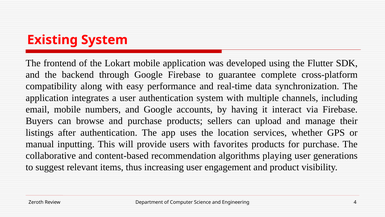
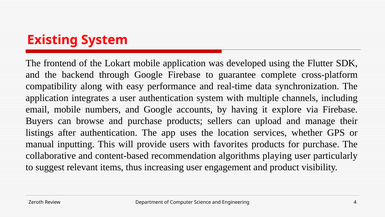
interact: interact -> explore (287, 109)
generations: generations -> particularly (335, 155)
